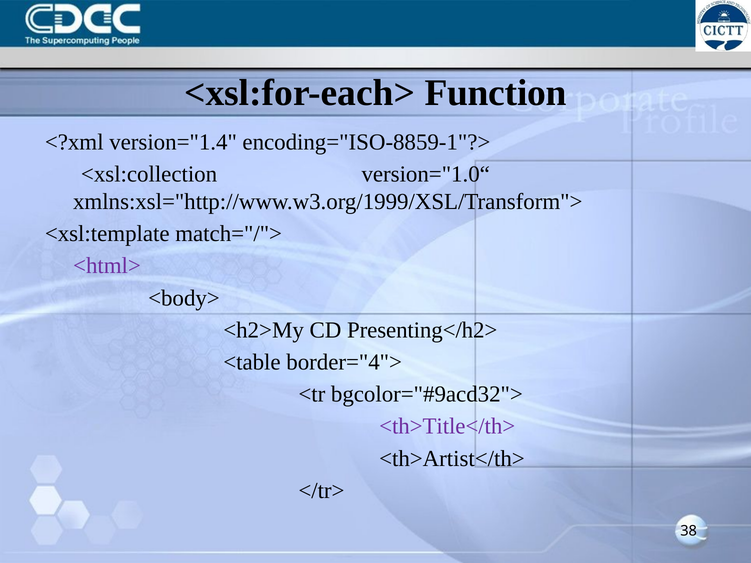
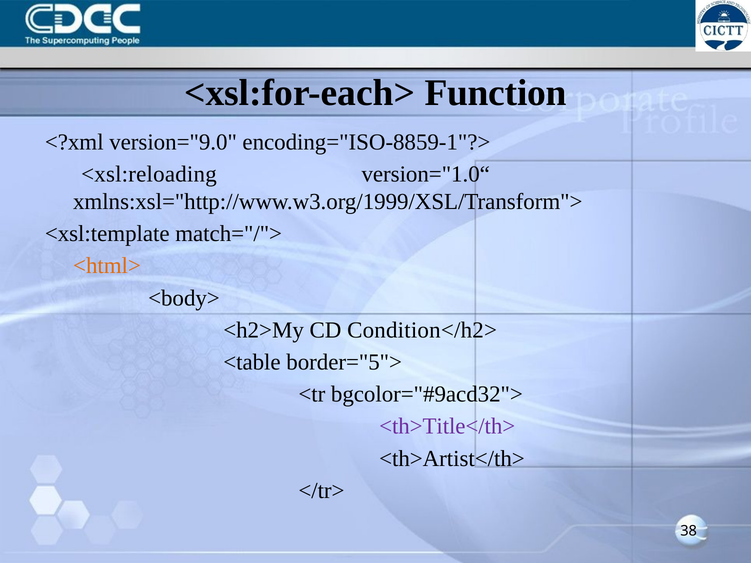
version="1.4: version="1.4 -> version="9.0 (173, 142)
<xsl:collection: <xsl:collection -> <xsl:reloading (149, 174)
<html> colour: purple -> orange (107, 266)
Presenting</h2>: Presenting</h2> -> Condition</h2> (422, 330)
border="4">: border="4"> -> border="5"> (344, 362)
